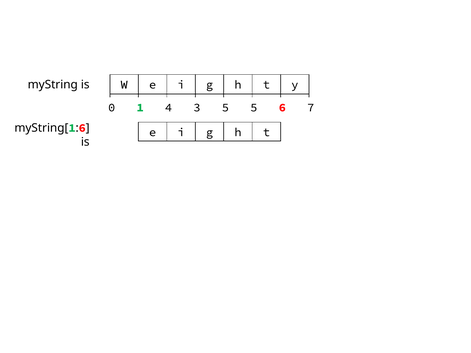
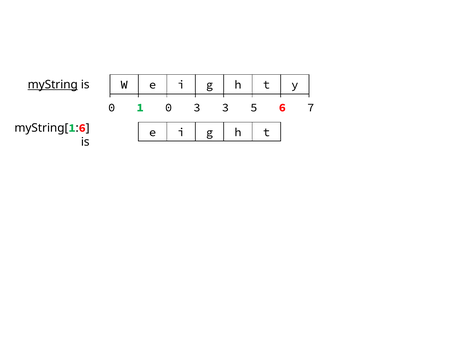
myString underline: none -> present (53, 85)
1 4: 4 -> 0 (169, 108)
3 5: 5 -> 3 (225, 108)
